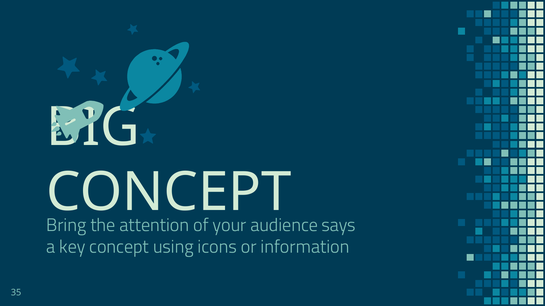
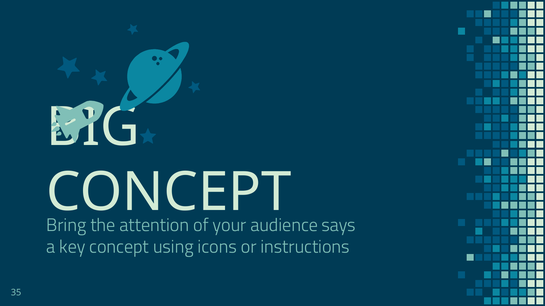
information: information -> instructions (305, 247)
